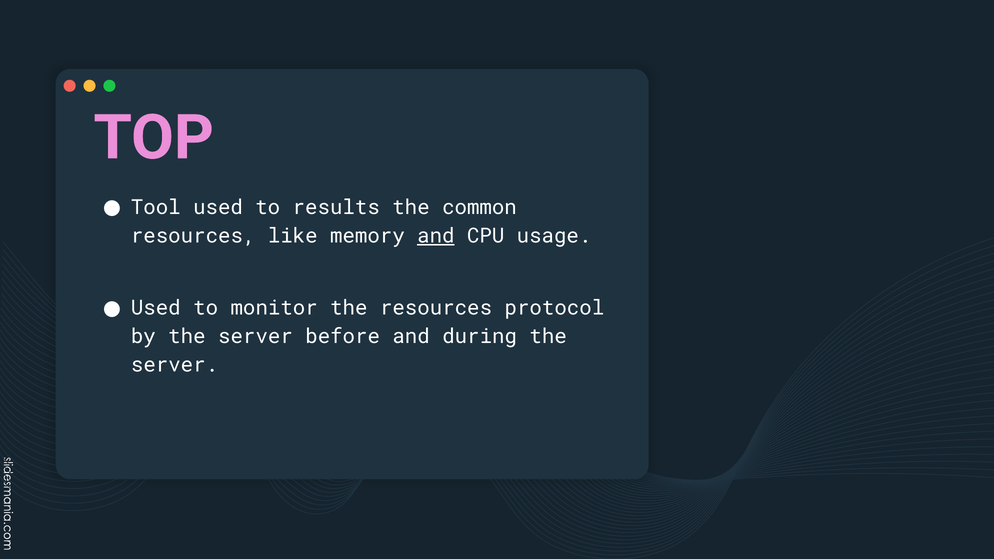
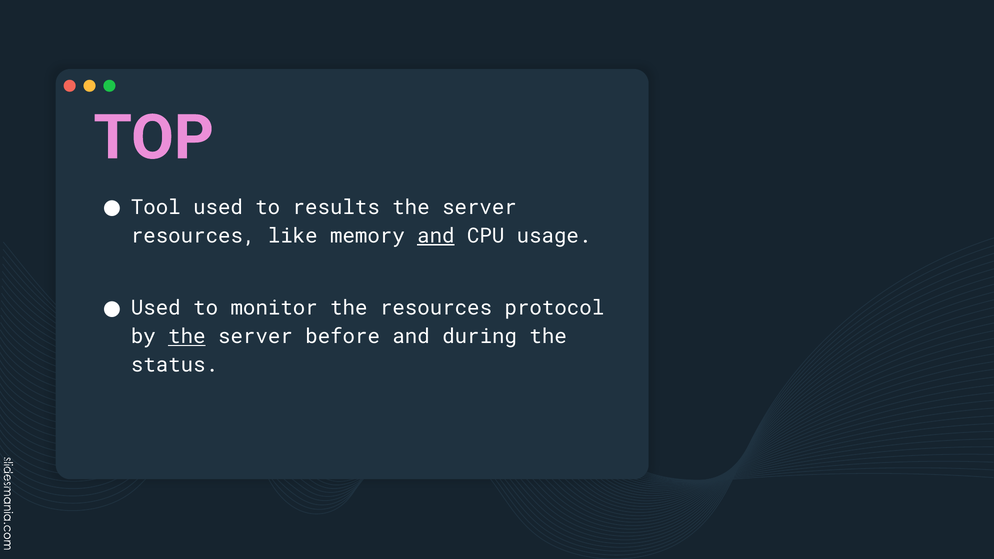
common: common -> server (479, 207)
the underline: none -> present (187, 337)
server: server -> status (174, 365)
